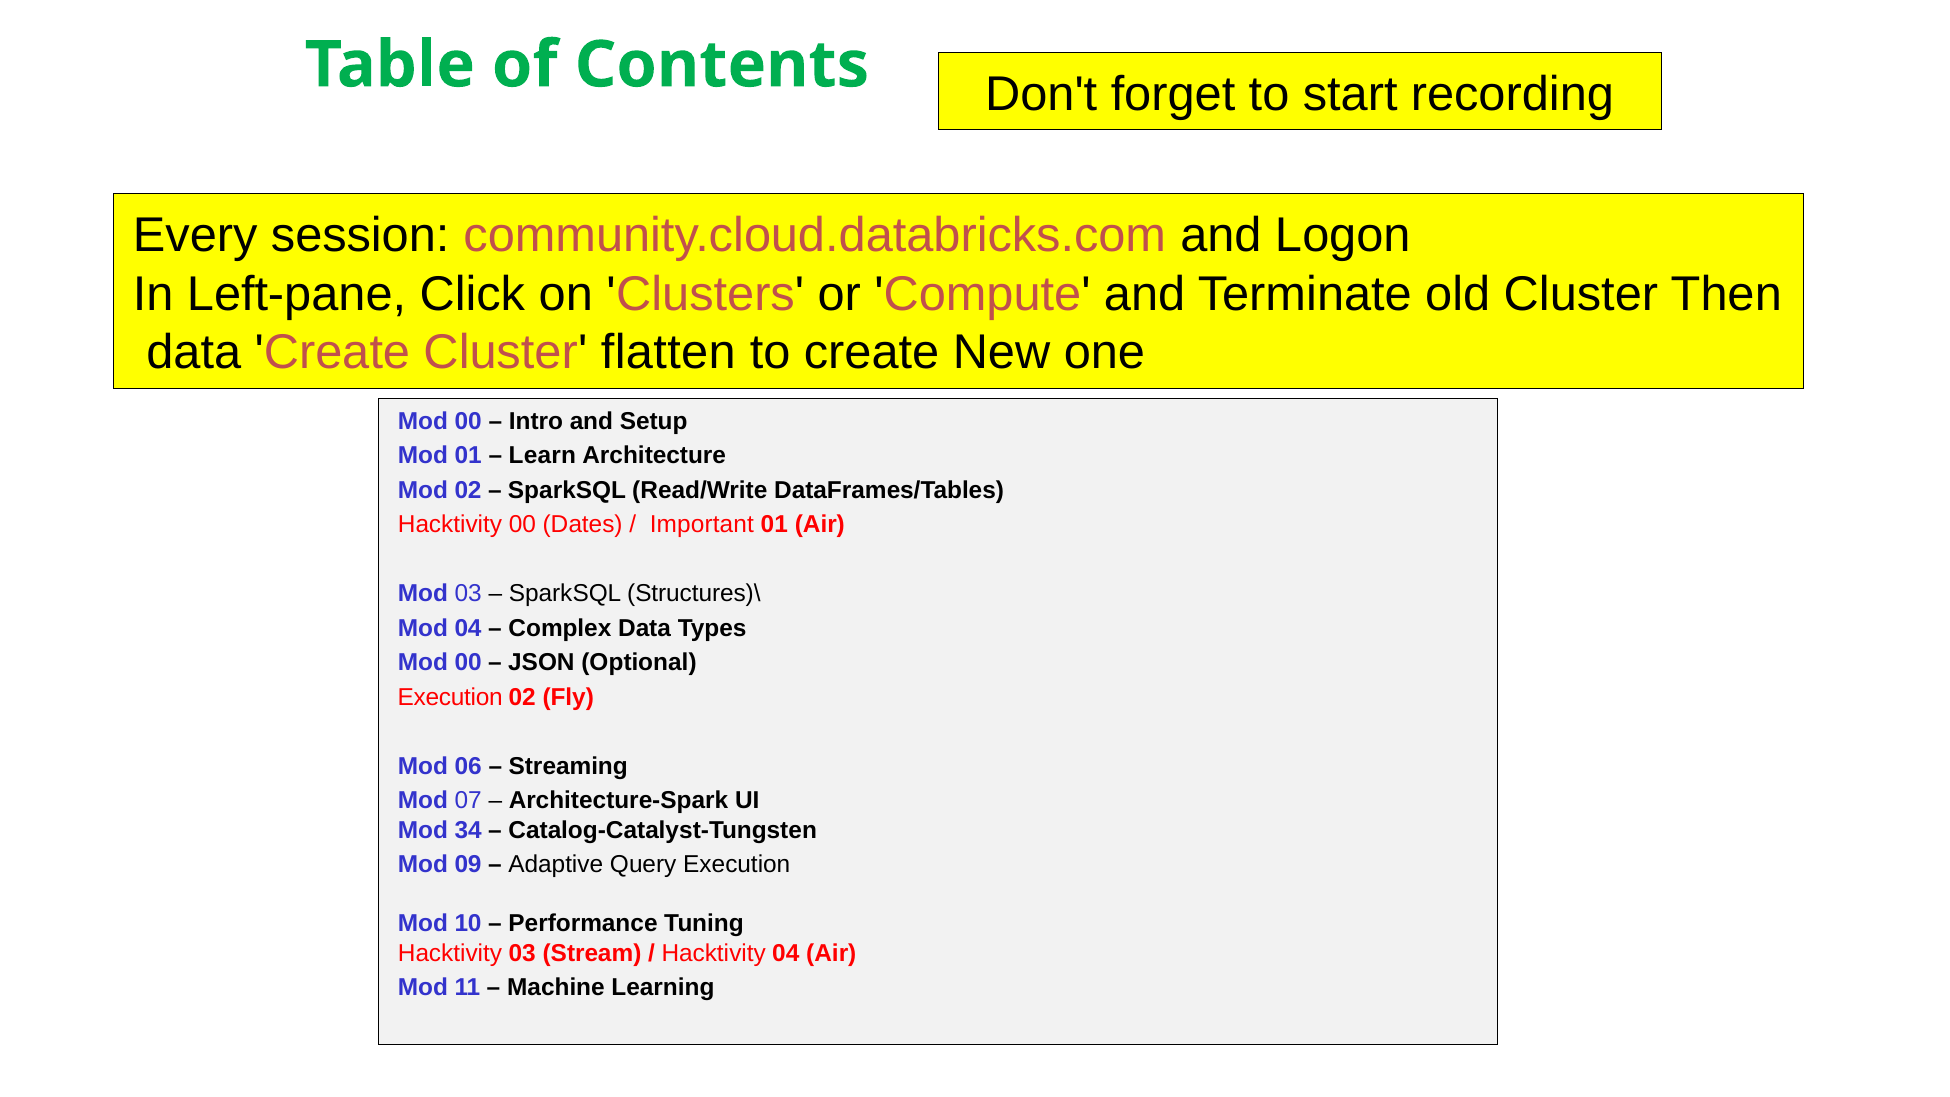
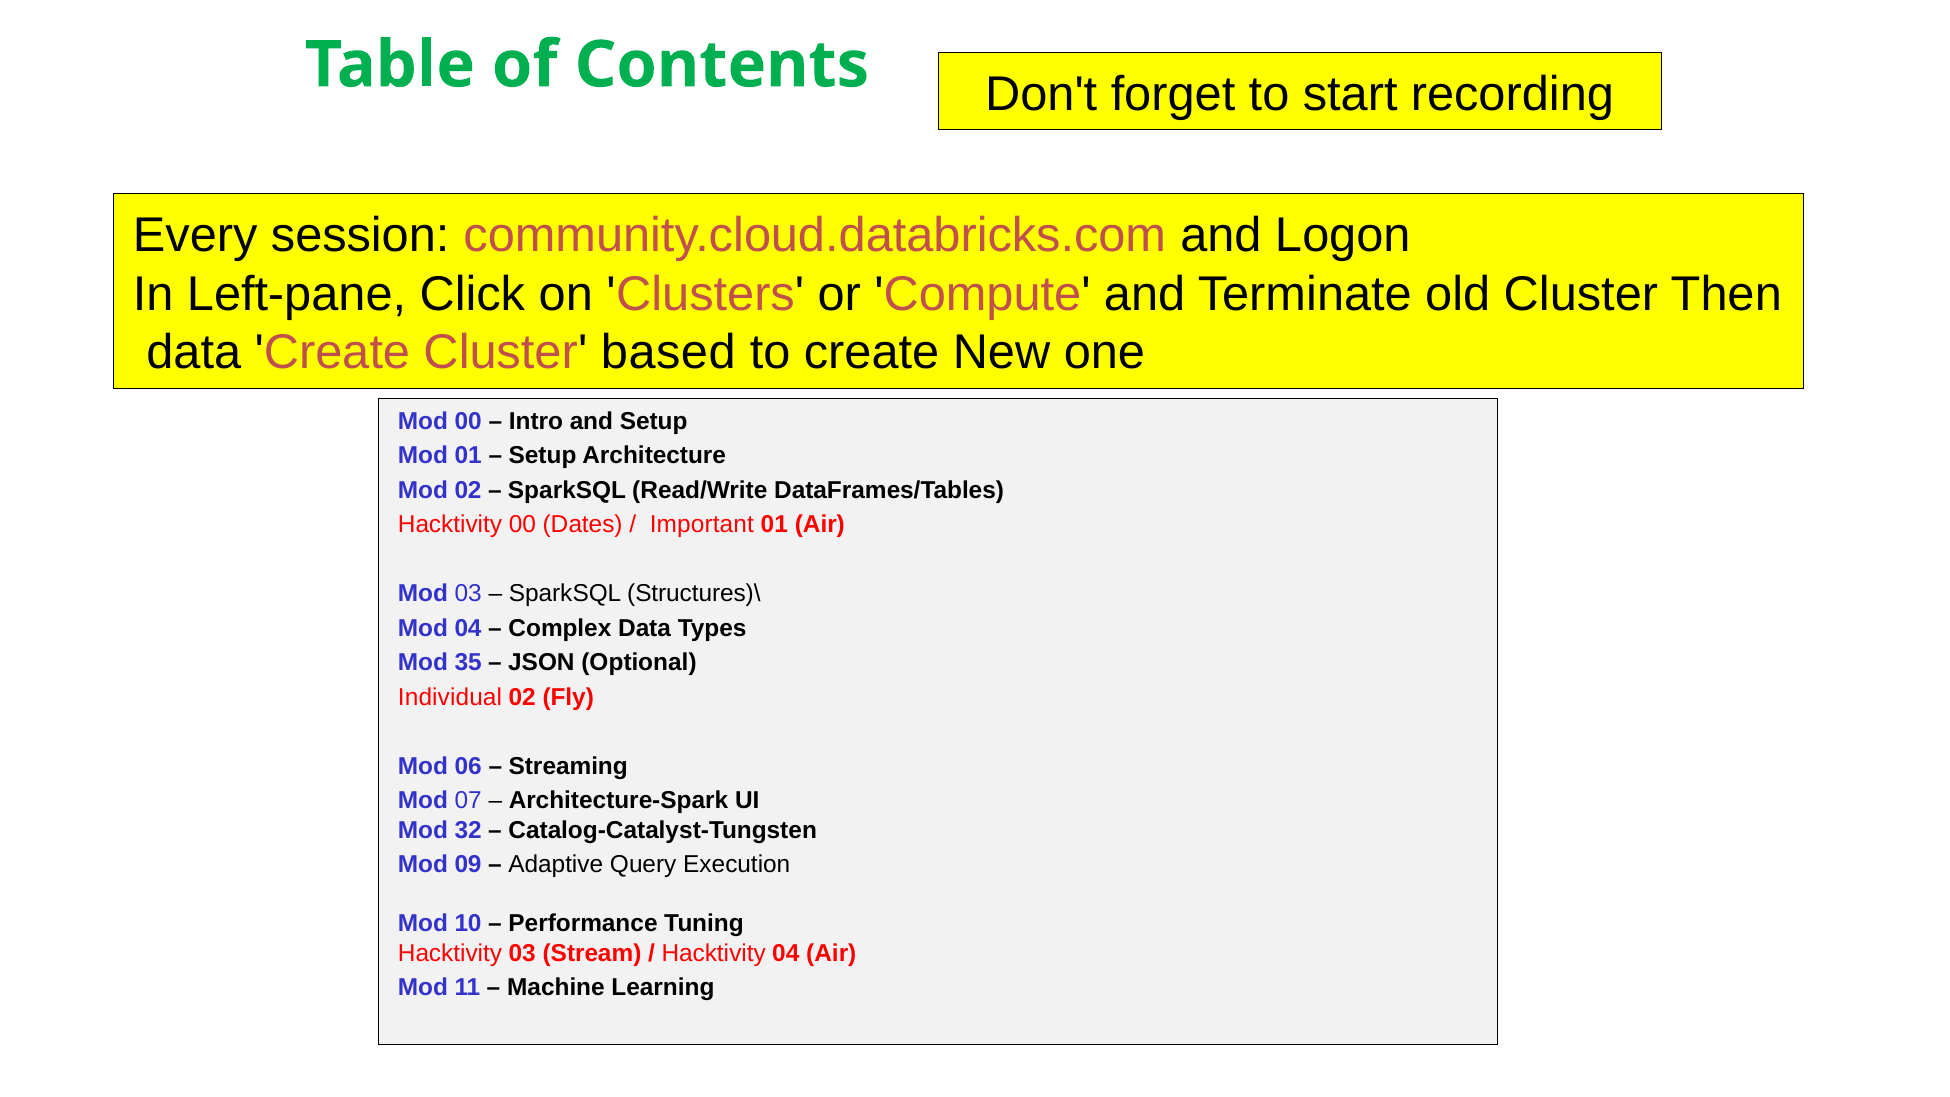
flatten: flatten -> based (668, 353)
Learn: Learn -> Setup (542, 455)
00: 00 -> 35 (468, 663)
Execution: Execution -> Individual (450, 697)
34: 34 -> 32 (468, 831)
